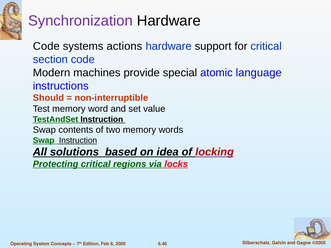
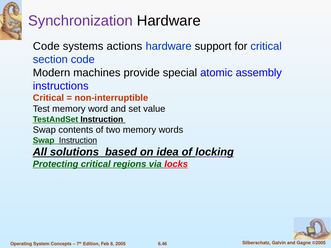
language: language -> assembly (259, 73)
Should: Should -> Critical (48, 98)
locking colour: red -> black (215, 152)
